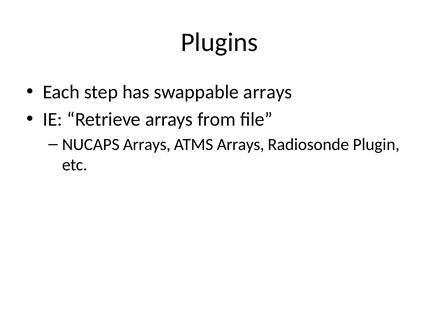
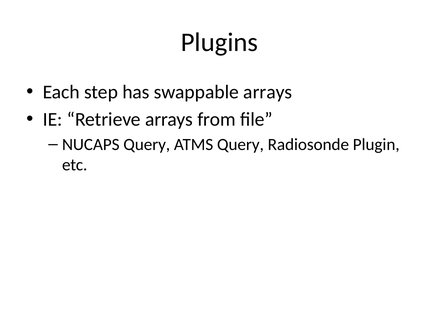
NUCAPS Arrays: Arrays -> Query (147, 145)
ATMS Arrays: Arrays -> Query (240, 145)
